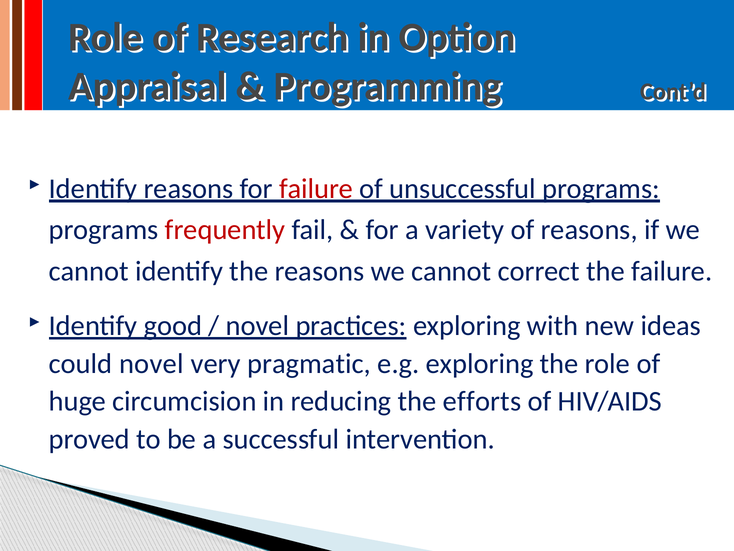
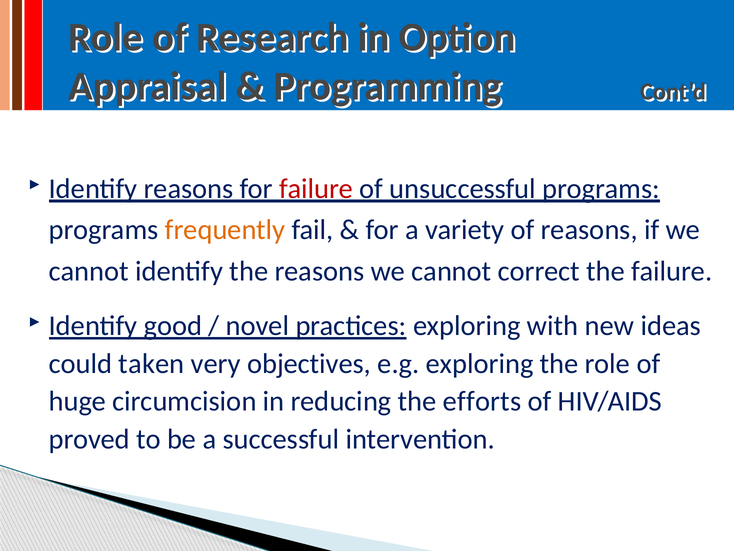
frequently colour: red -> orange (225, 230)
could novel: novel -> taken (151, 363)
pragmatic: pragmatic -> objectives (309, 363)
